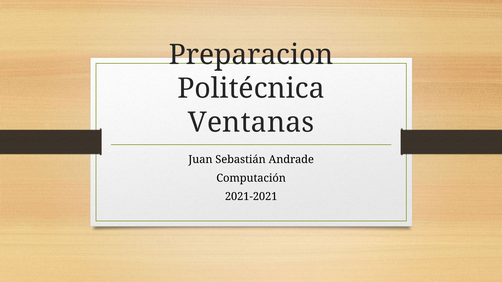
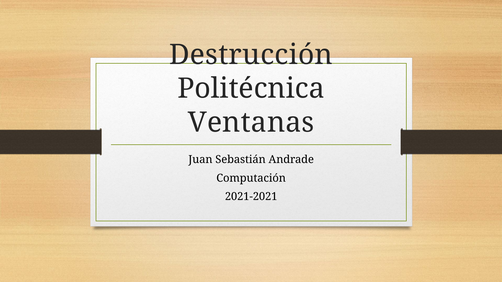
Preparacion: Preparacion -> Destrucción (251, 55)
